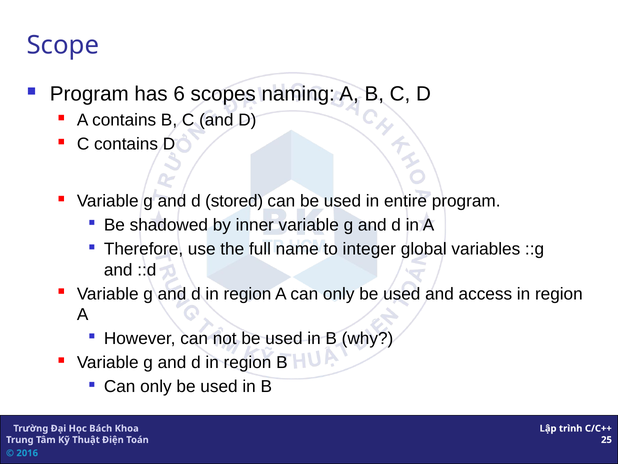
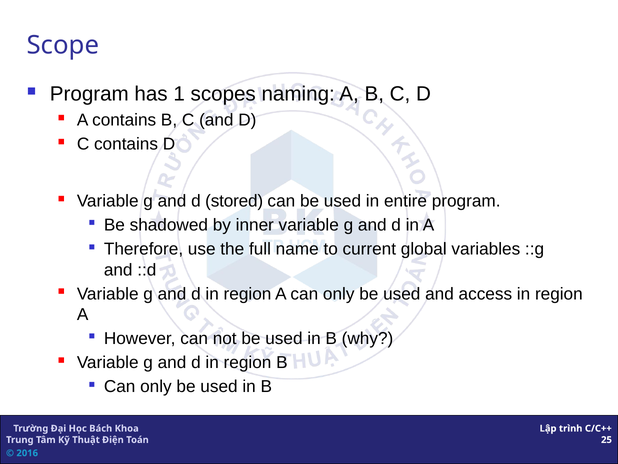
6: 6 -> 1 (179, 94)
integer: integer -> current (369, 249)
